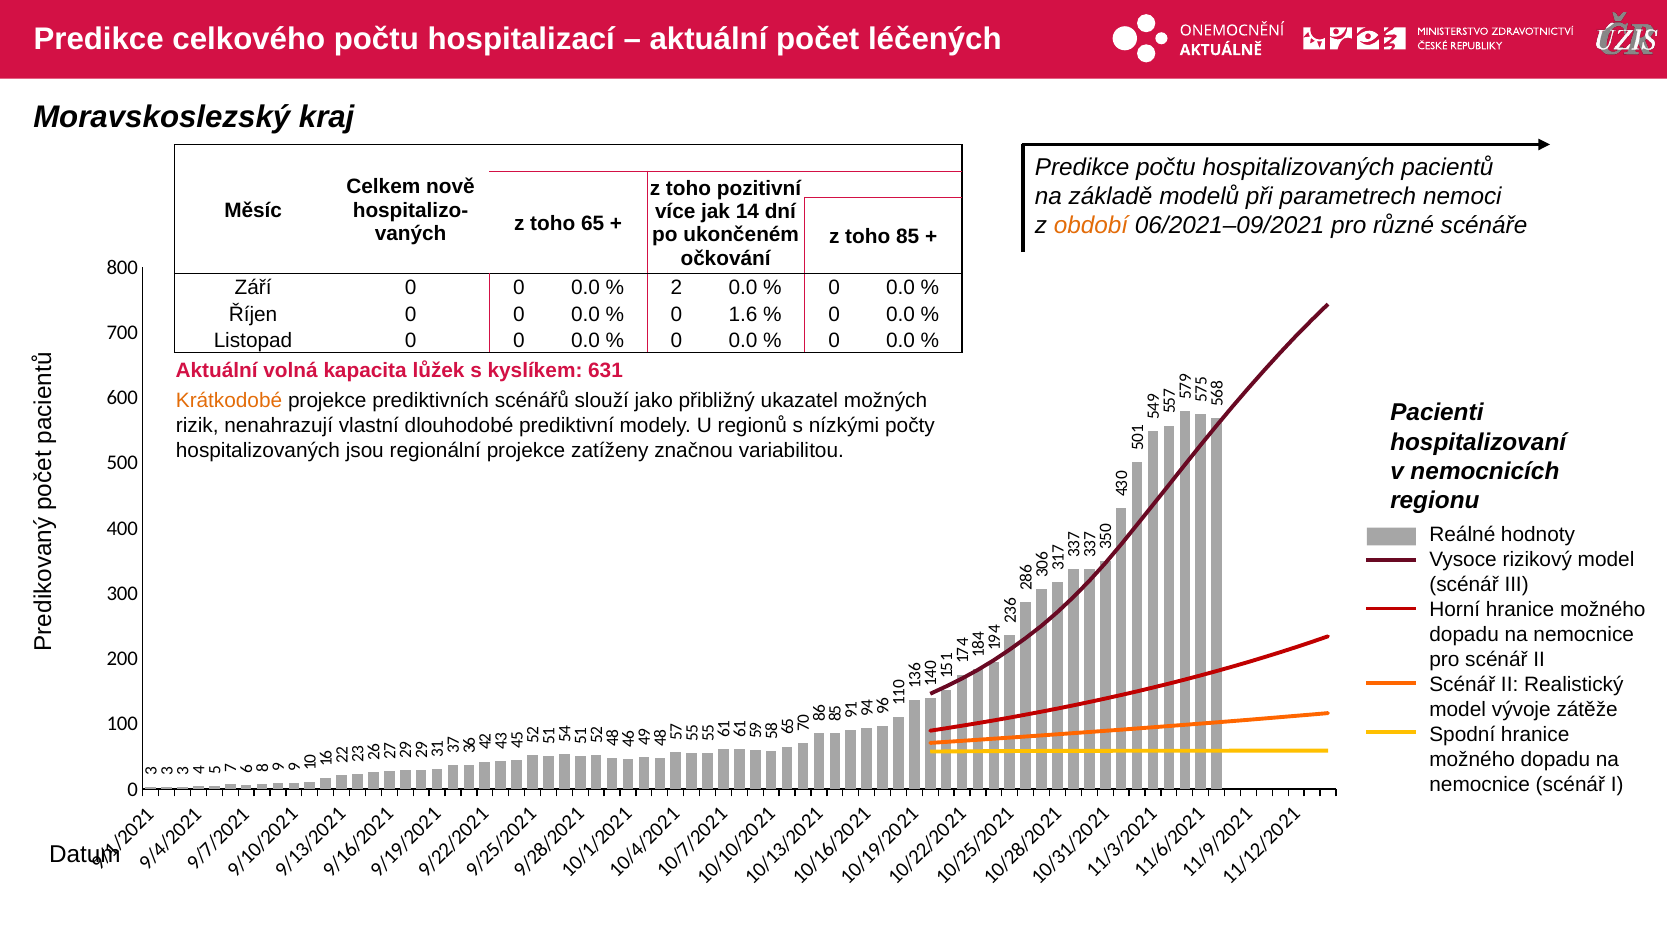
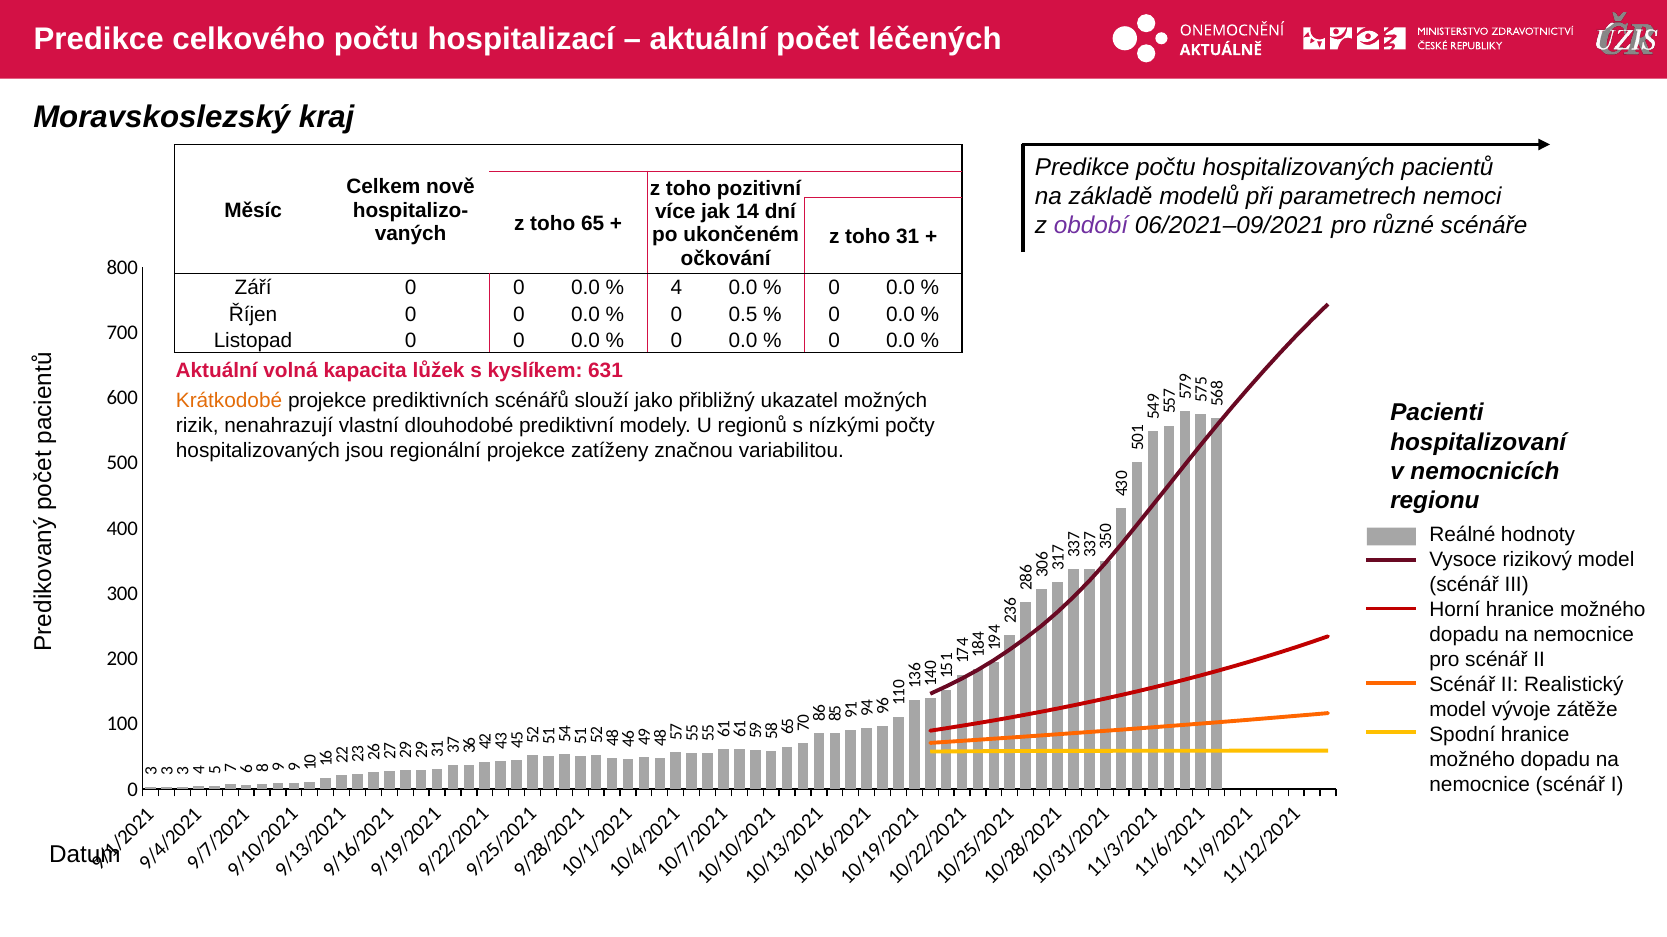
období colour: orange -> purple (1091, 226)
85: 85 -> 31 (908, 237)
2: 2 -> 4 (677, 288)
1.6: 1.6 -> 0.5 (743, 314)
